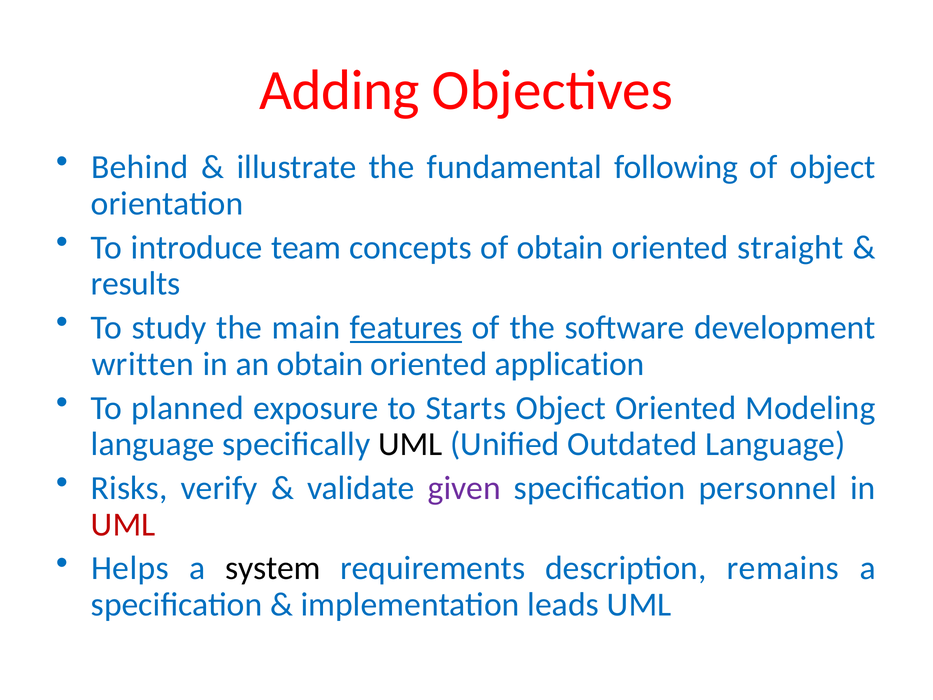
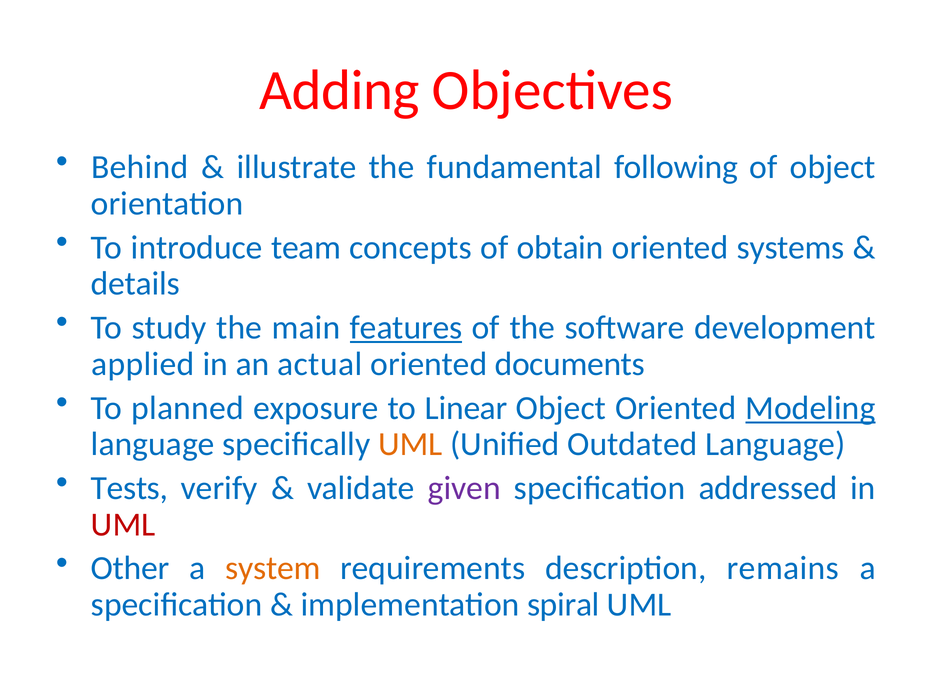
straight: straight -> systems (791, 247)
results: results -> details (135, 284)
written: written -> applied (143, 364)
an obtain: obtain -> actual (320, 364)
application: application -> documents (570, 364)
Starts: Starts -> Linear (466, 408)
Modeling underline: none -> present (810, 408)
UML colour: black -> orange (410, 444)
Risks: Risks -> Tests (129, 488)
personnel: personnel -> addressed (768, 488)
Helps: Helps -> Other (130, 568)
system colour: black -> orange (273, 568)
leads: leads -> spiral (563, 604)
